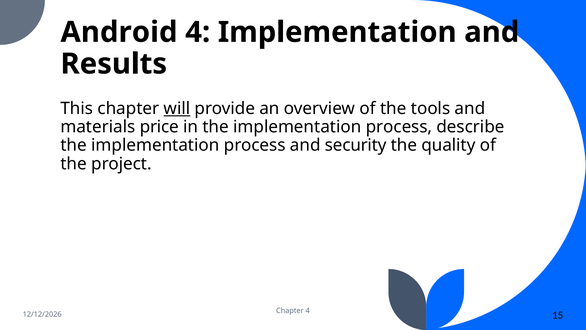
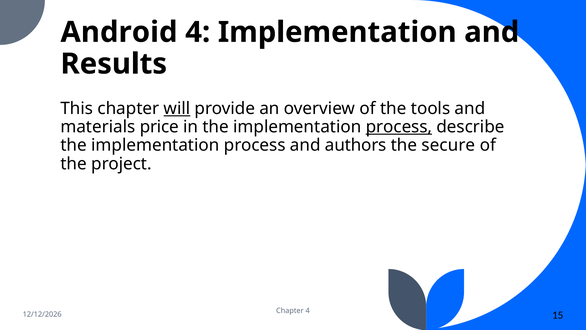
process underline: none -> present (399, 127)
security: security -> authors (356, 145)
quality: quality -> secure (448, 145)
